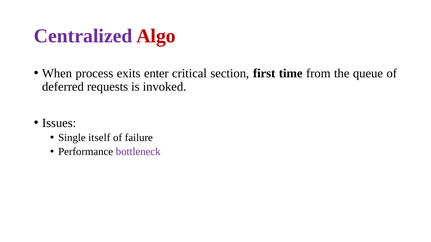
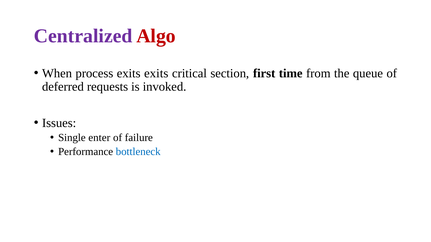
exits enter: enter -> exits (156, 73)
itself: itself -> enter (99, 138)
bottleneck colour: purple -> blue (138, 152)
